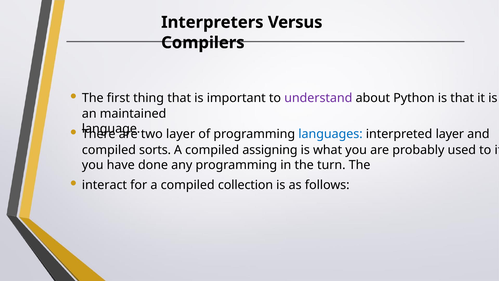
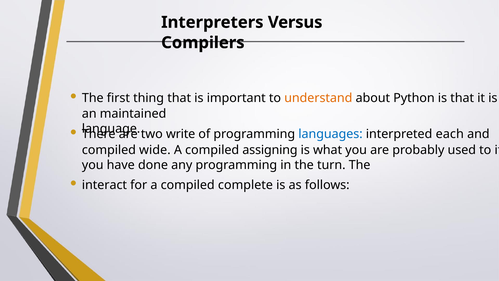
understand colour: purple -> orange (318, 98)
two layer: layer -> write (181, 134)
interpreted layer: layer -> each (450, 134)
sorts: sorts -> wide (155, 150)
collection: collection -> complete (245, 185)
